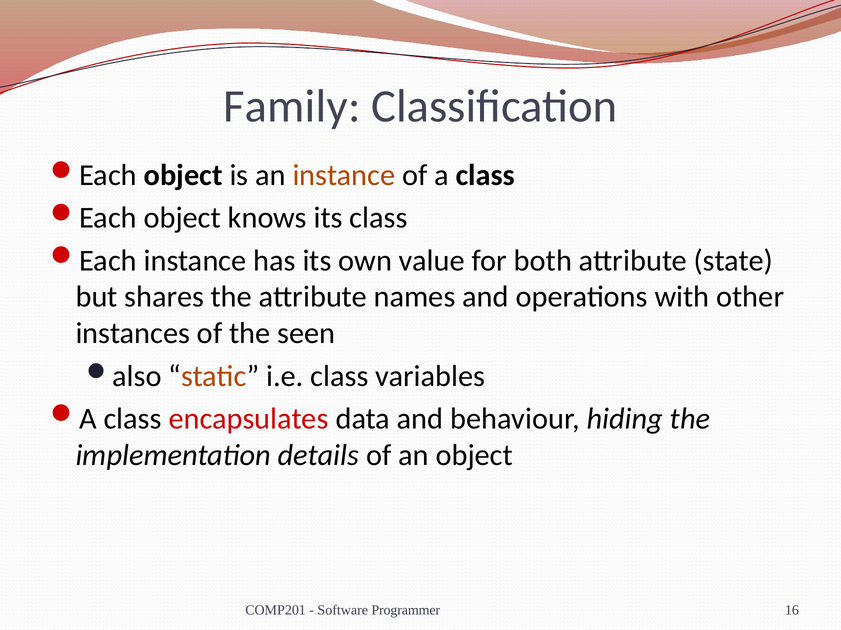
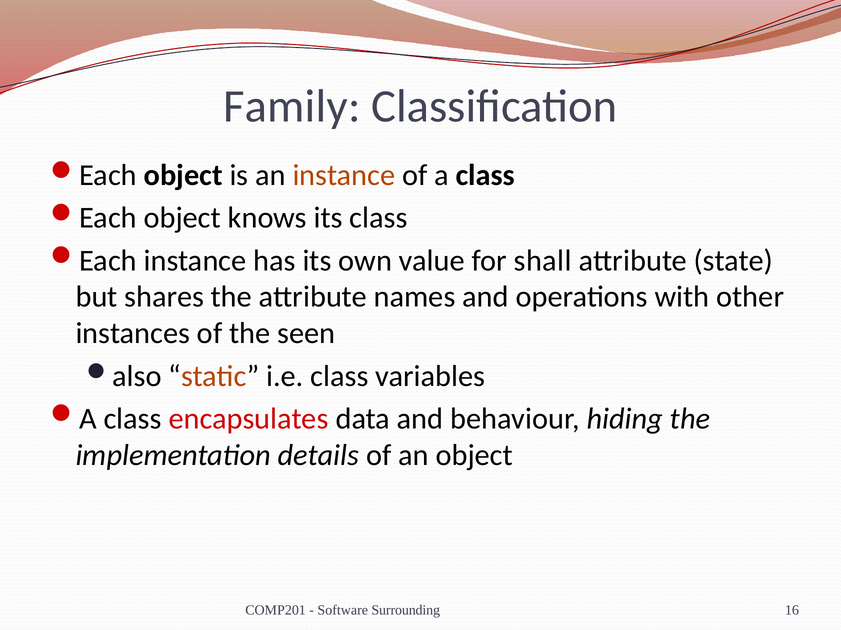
both: both -> shall (543, 261)
Programmer: Programmer -> Surrounding (406, 611)
